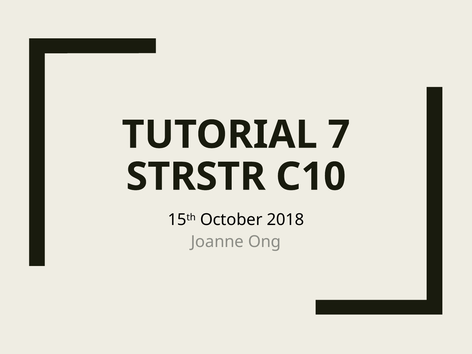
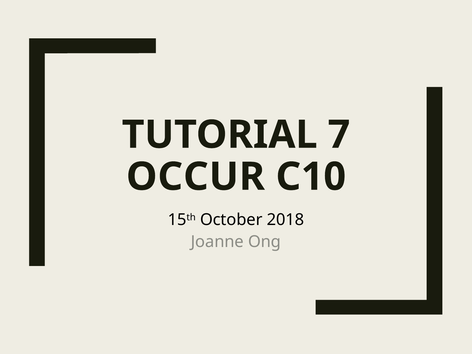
STRSTR: STRSTR -> OCCUR (196, 177)
